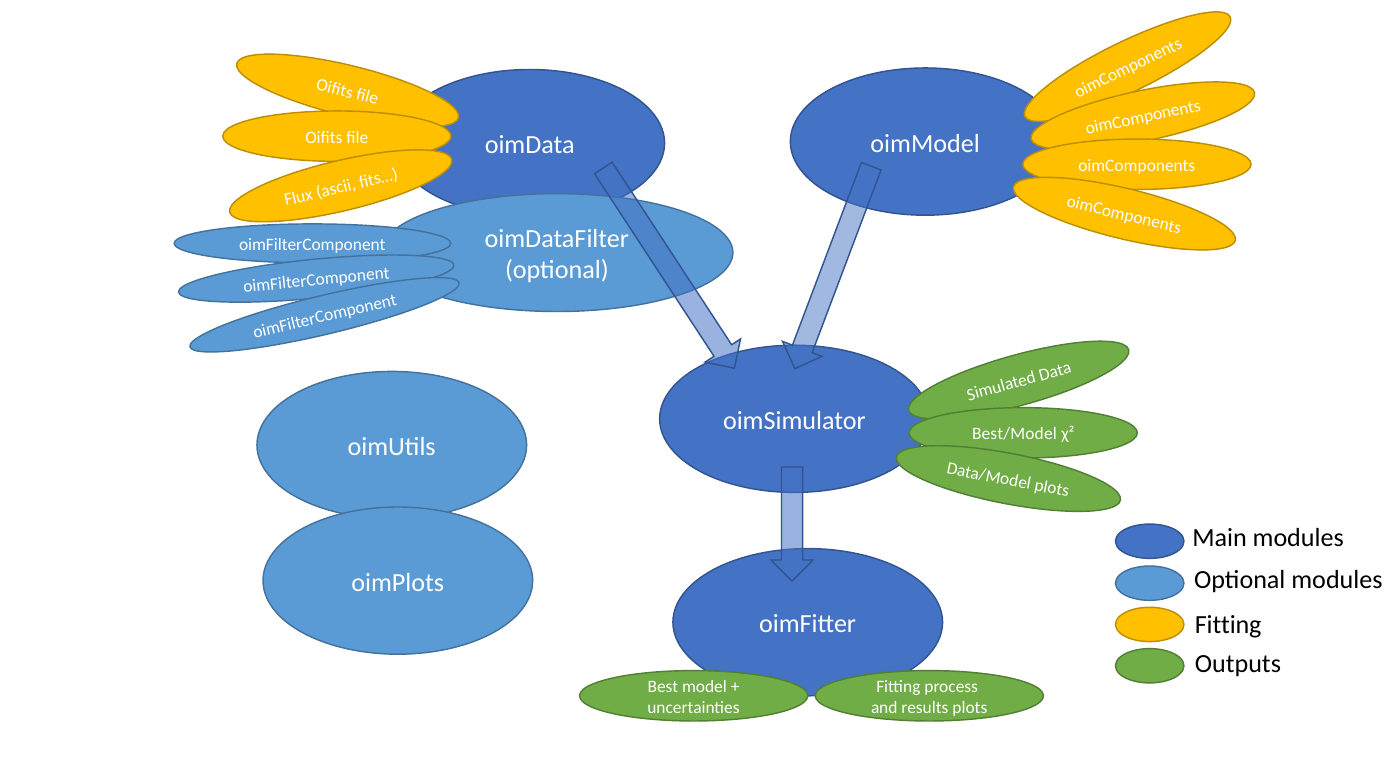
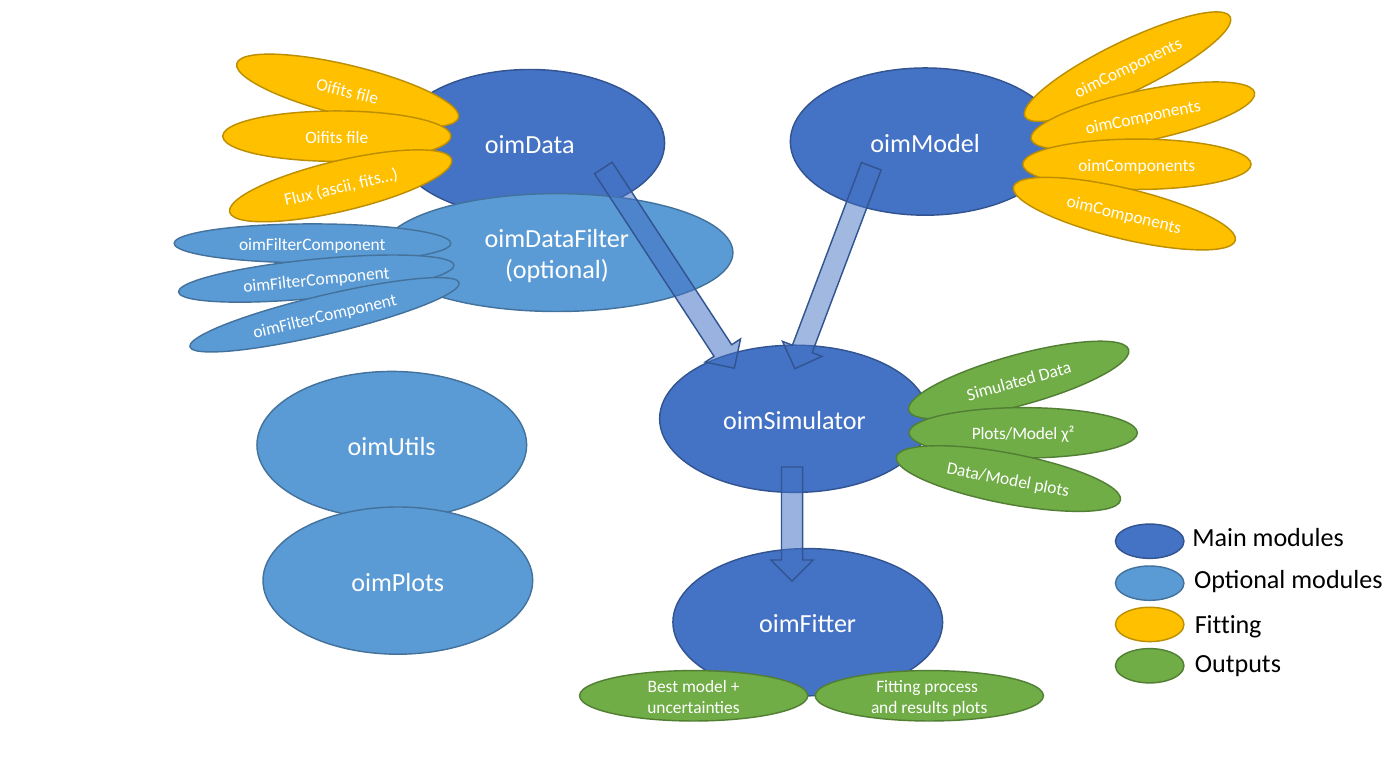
Best/Model: Best/Model -> Plots/Model (1015, 434)
